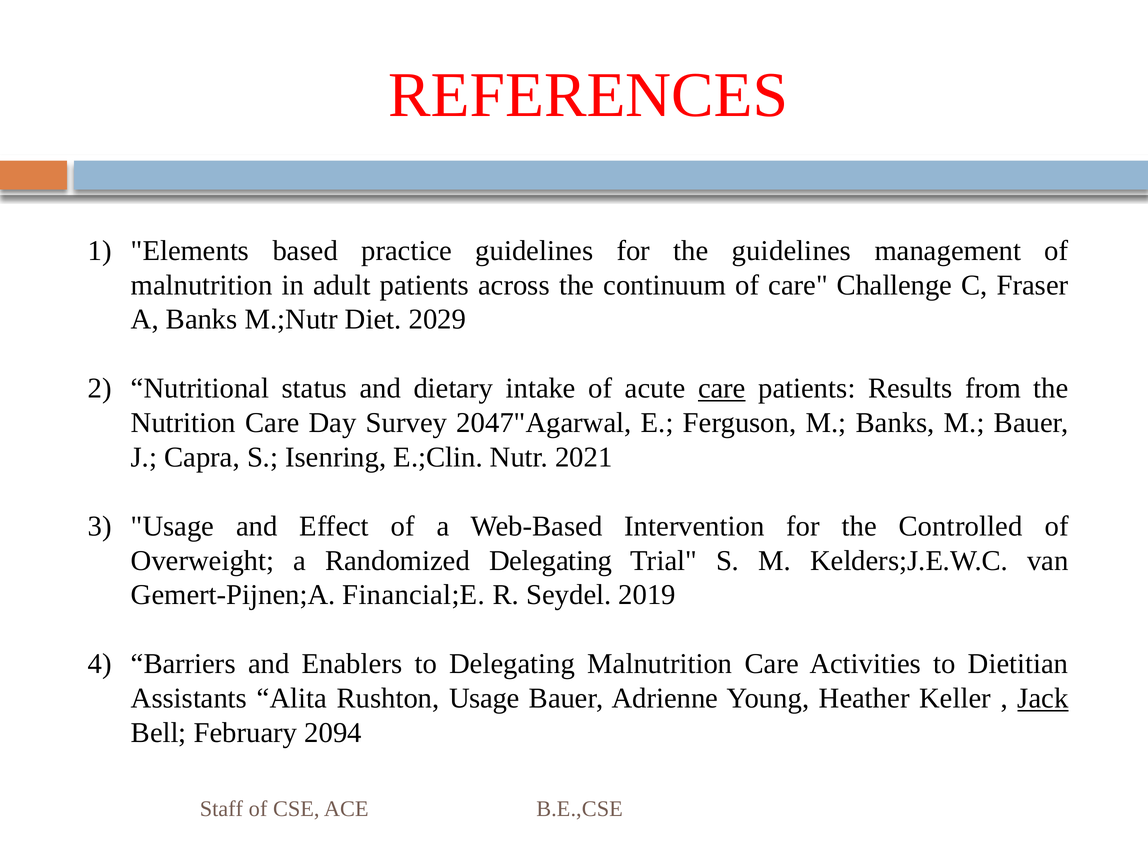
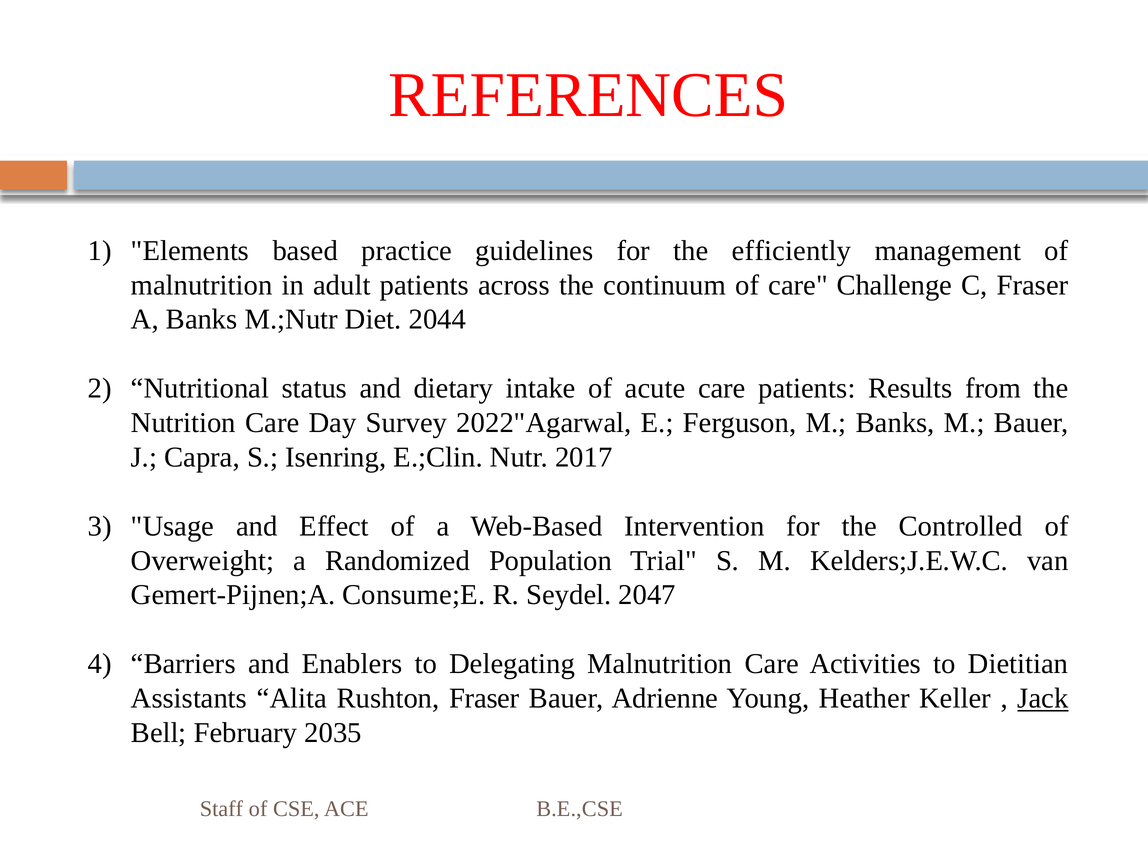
the guidelines: guidelines -> efficiently (792, 251)
2029: 2029 -> 2044 (437, 319)
care underline: present -> none (722, 388)
2047"Agarwal: 2047"Agarwal -> 2022"Agarwal (544, 423)
2021: 2021 -> 2017 (584, 457)
Randomized Delegating: Delegating -> Population (551, 561)
Financial;E: Financial;E -> Consume;E (414, 595)
2019: 2019 -> 2047 (647, 595)
Rushton Usage: Usage -> Fraser (484, 698)
2094: 2094 -> 2035 (333, 733)
